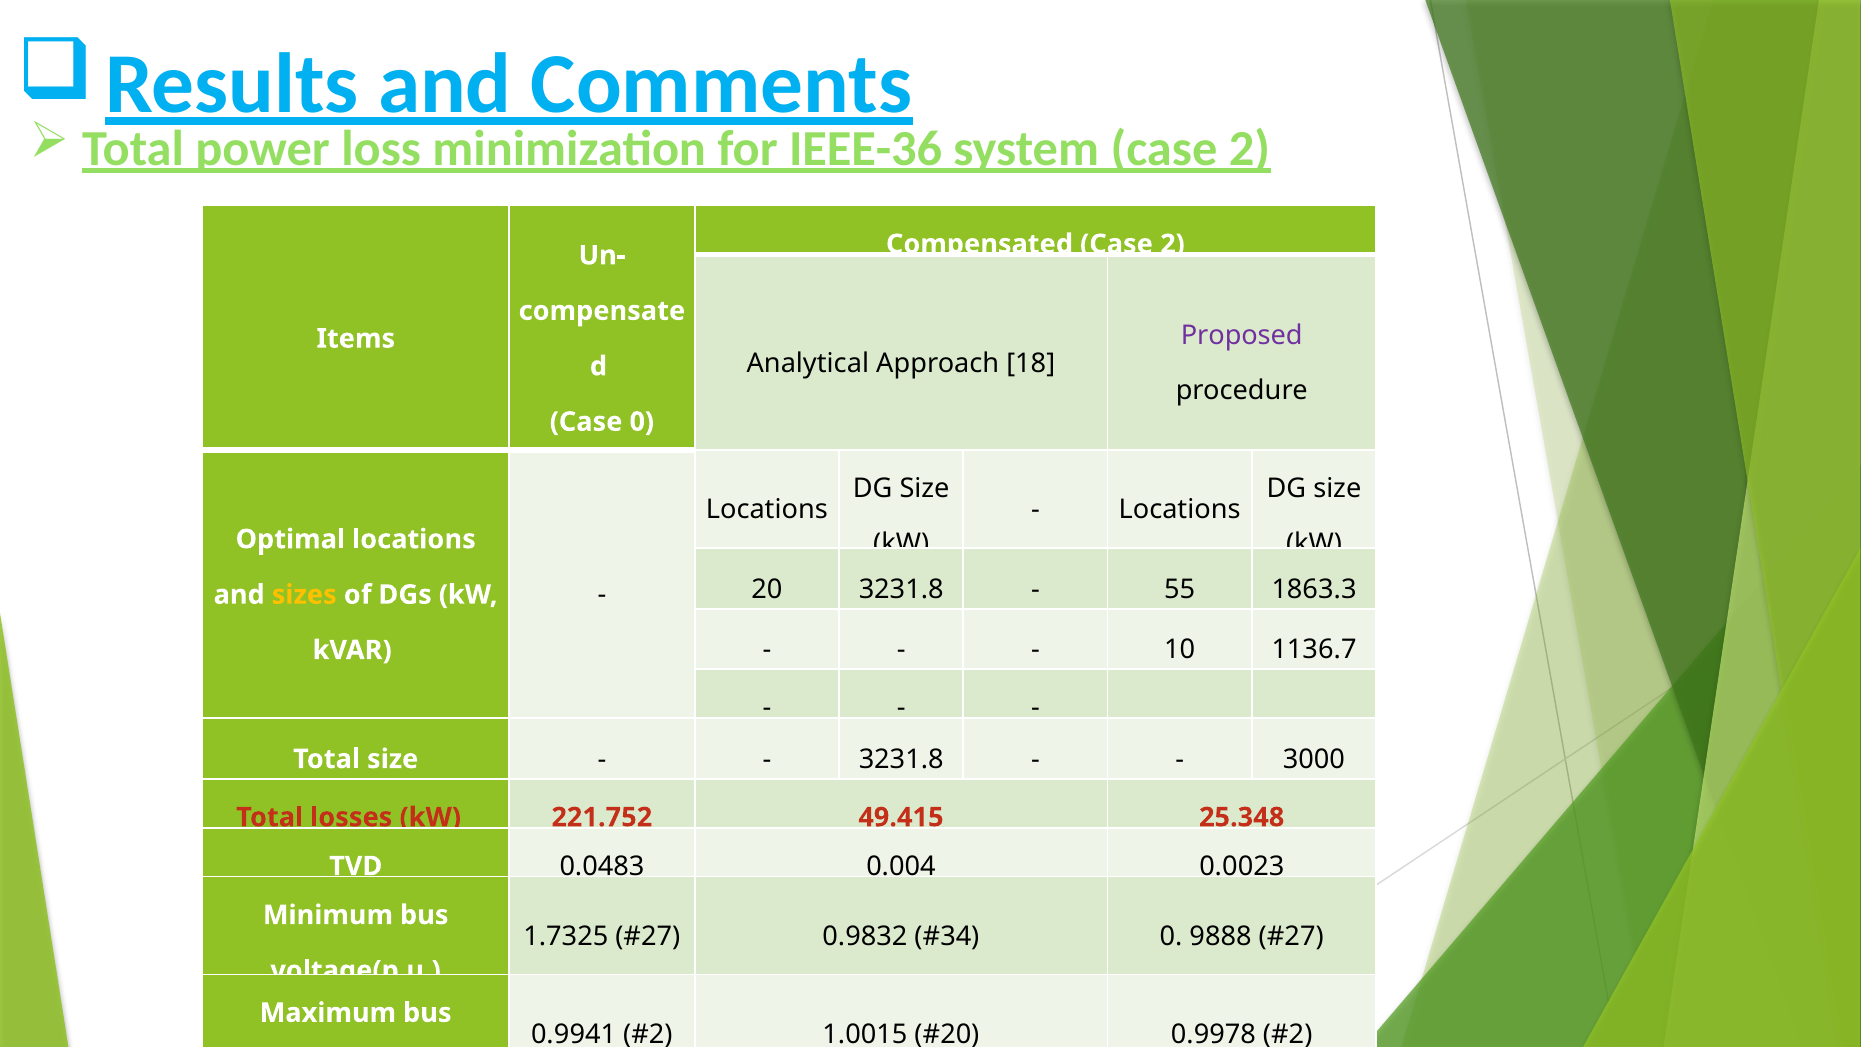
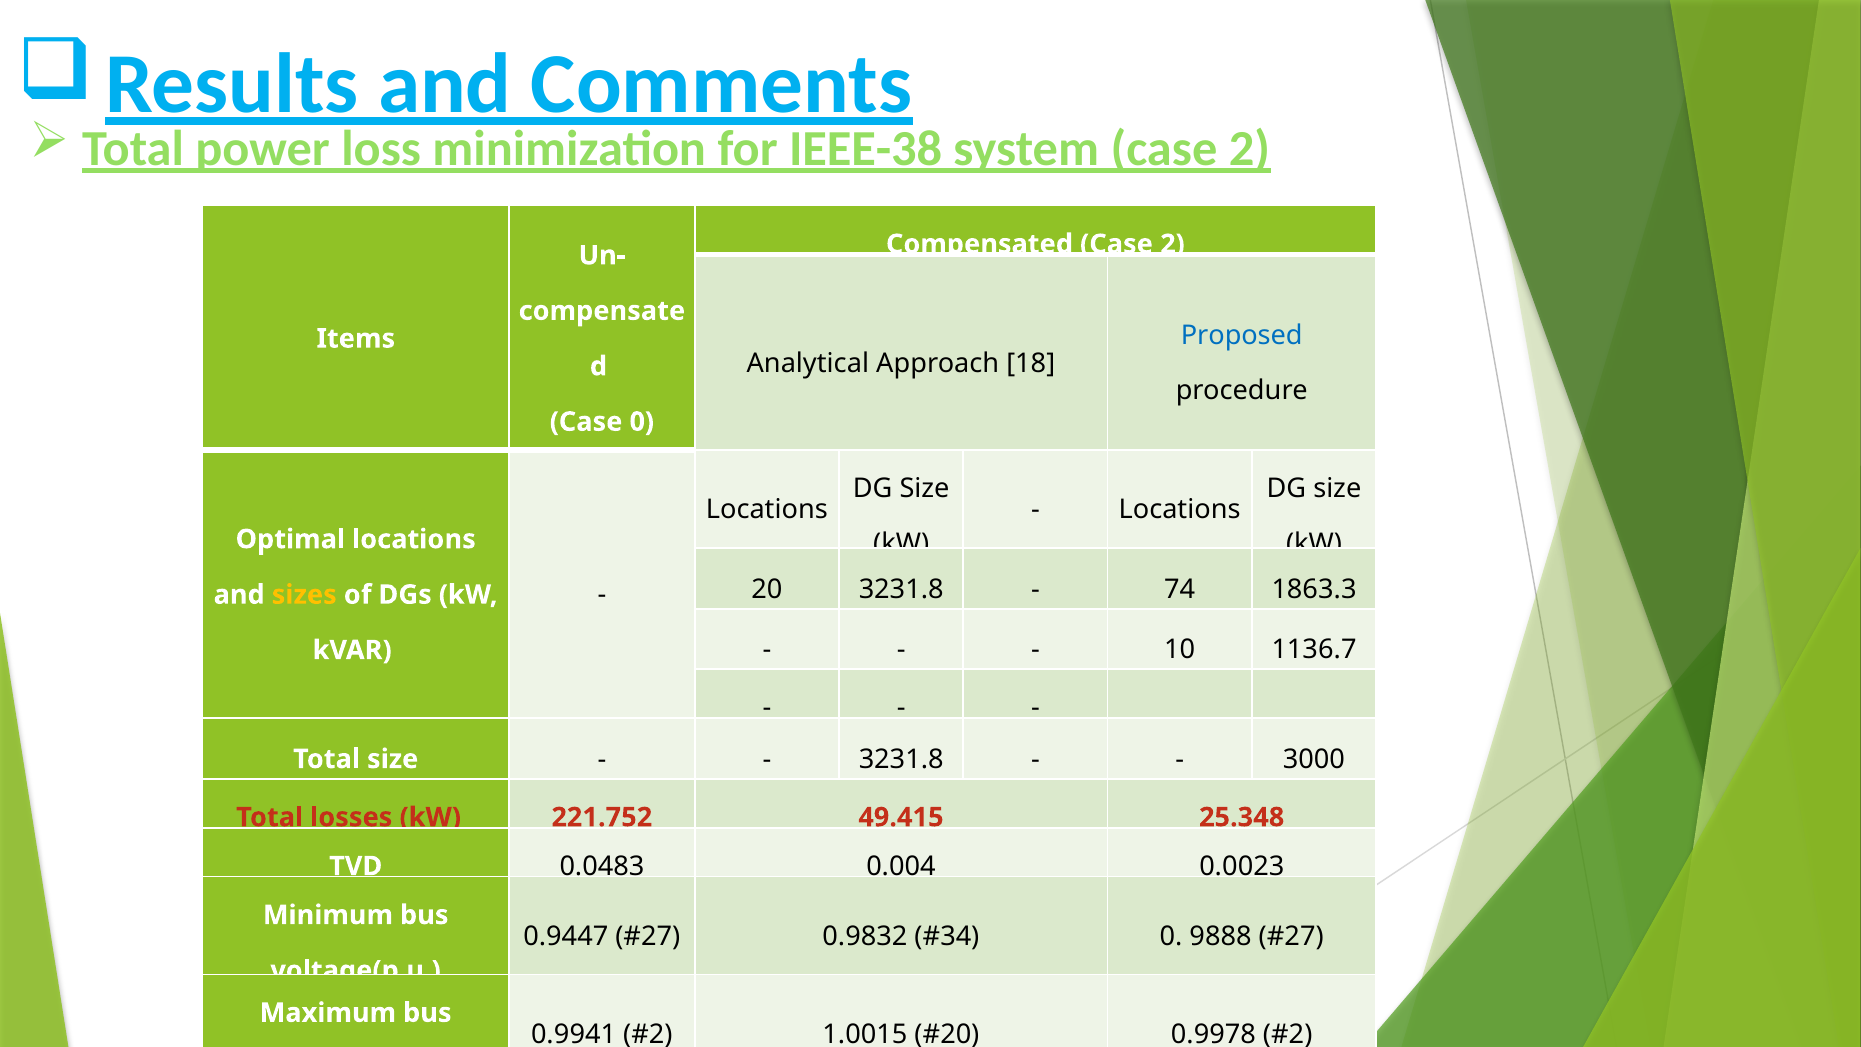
IEEE-36: IEEE-36 -> IEEE-38 (866, 149)
Proposed colour: purple -> blue (1242, 335)
55: 55 -> 74 (1180, 589)
1.7325: 1.7325 -> 0.9447 (566, 936)
